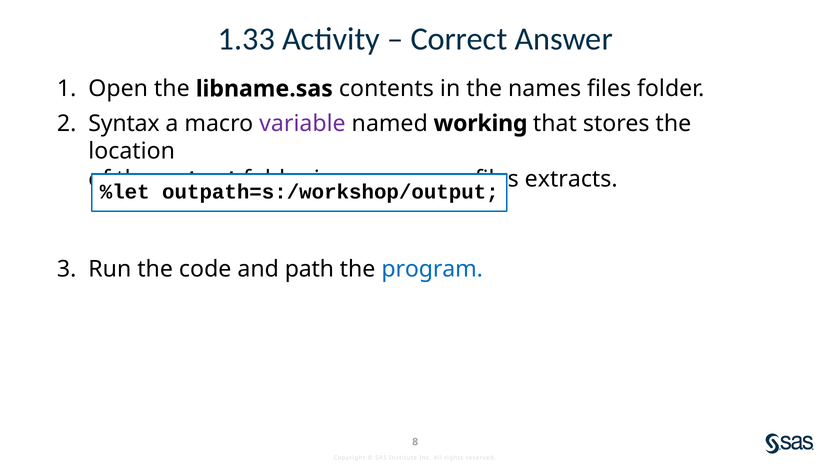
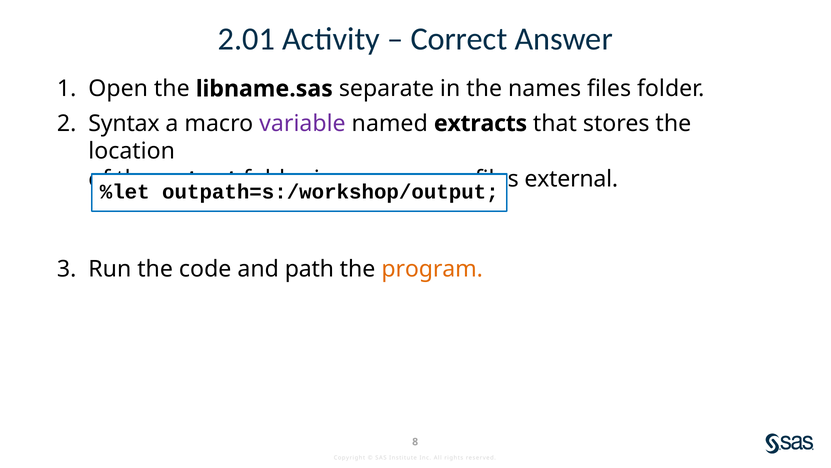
1.33: 1.33 -> 2.01 (247, 39)
contents: contents -> separate (386, 89)
working: working -> extracts (481, 123)
extracts: extracts -> external (571, 179)
program colour: blue -> orange (432, 269)
